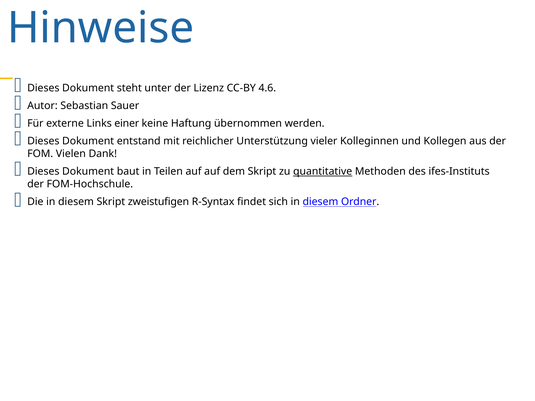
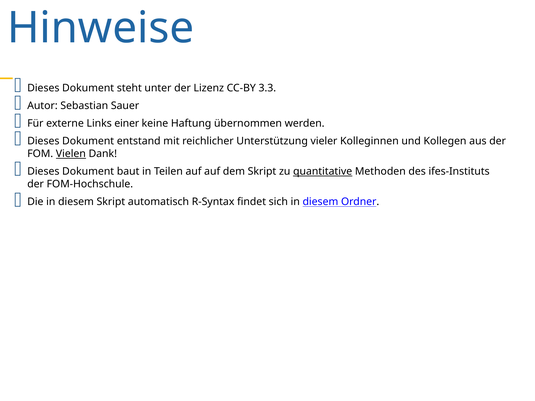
4.6: 4.6 -> 3.3 (267, 88)
Vielen underline: none -> present (71, 154)
zweistufigen: zweistufigen -> automatisch (158, 202)
